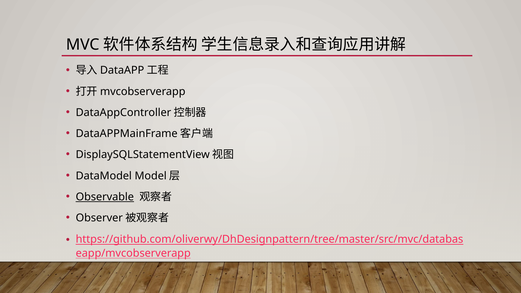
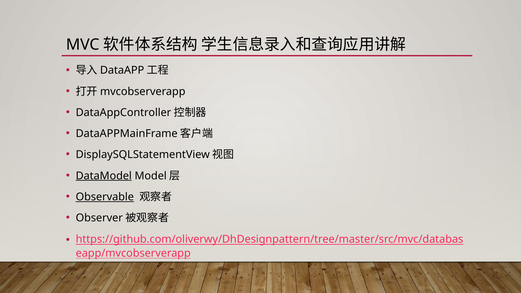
DataModel underline: none -> present (104, 176)
